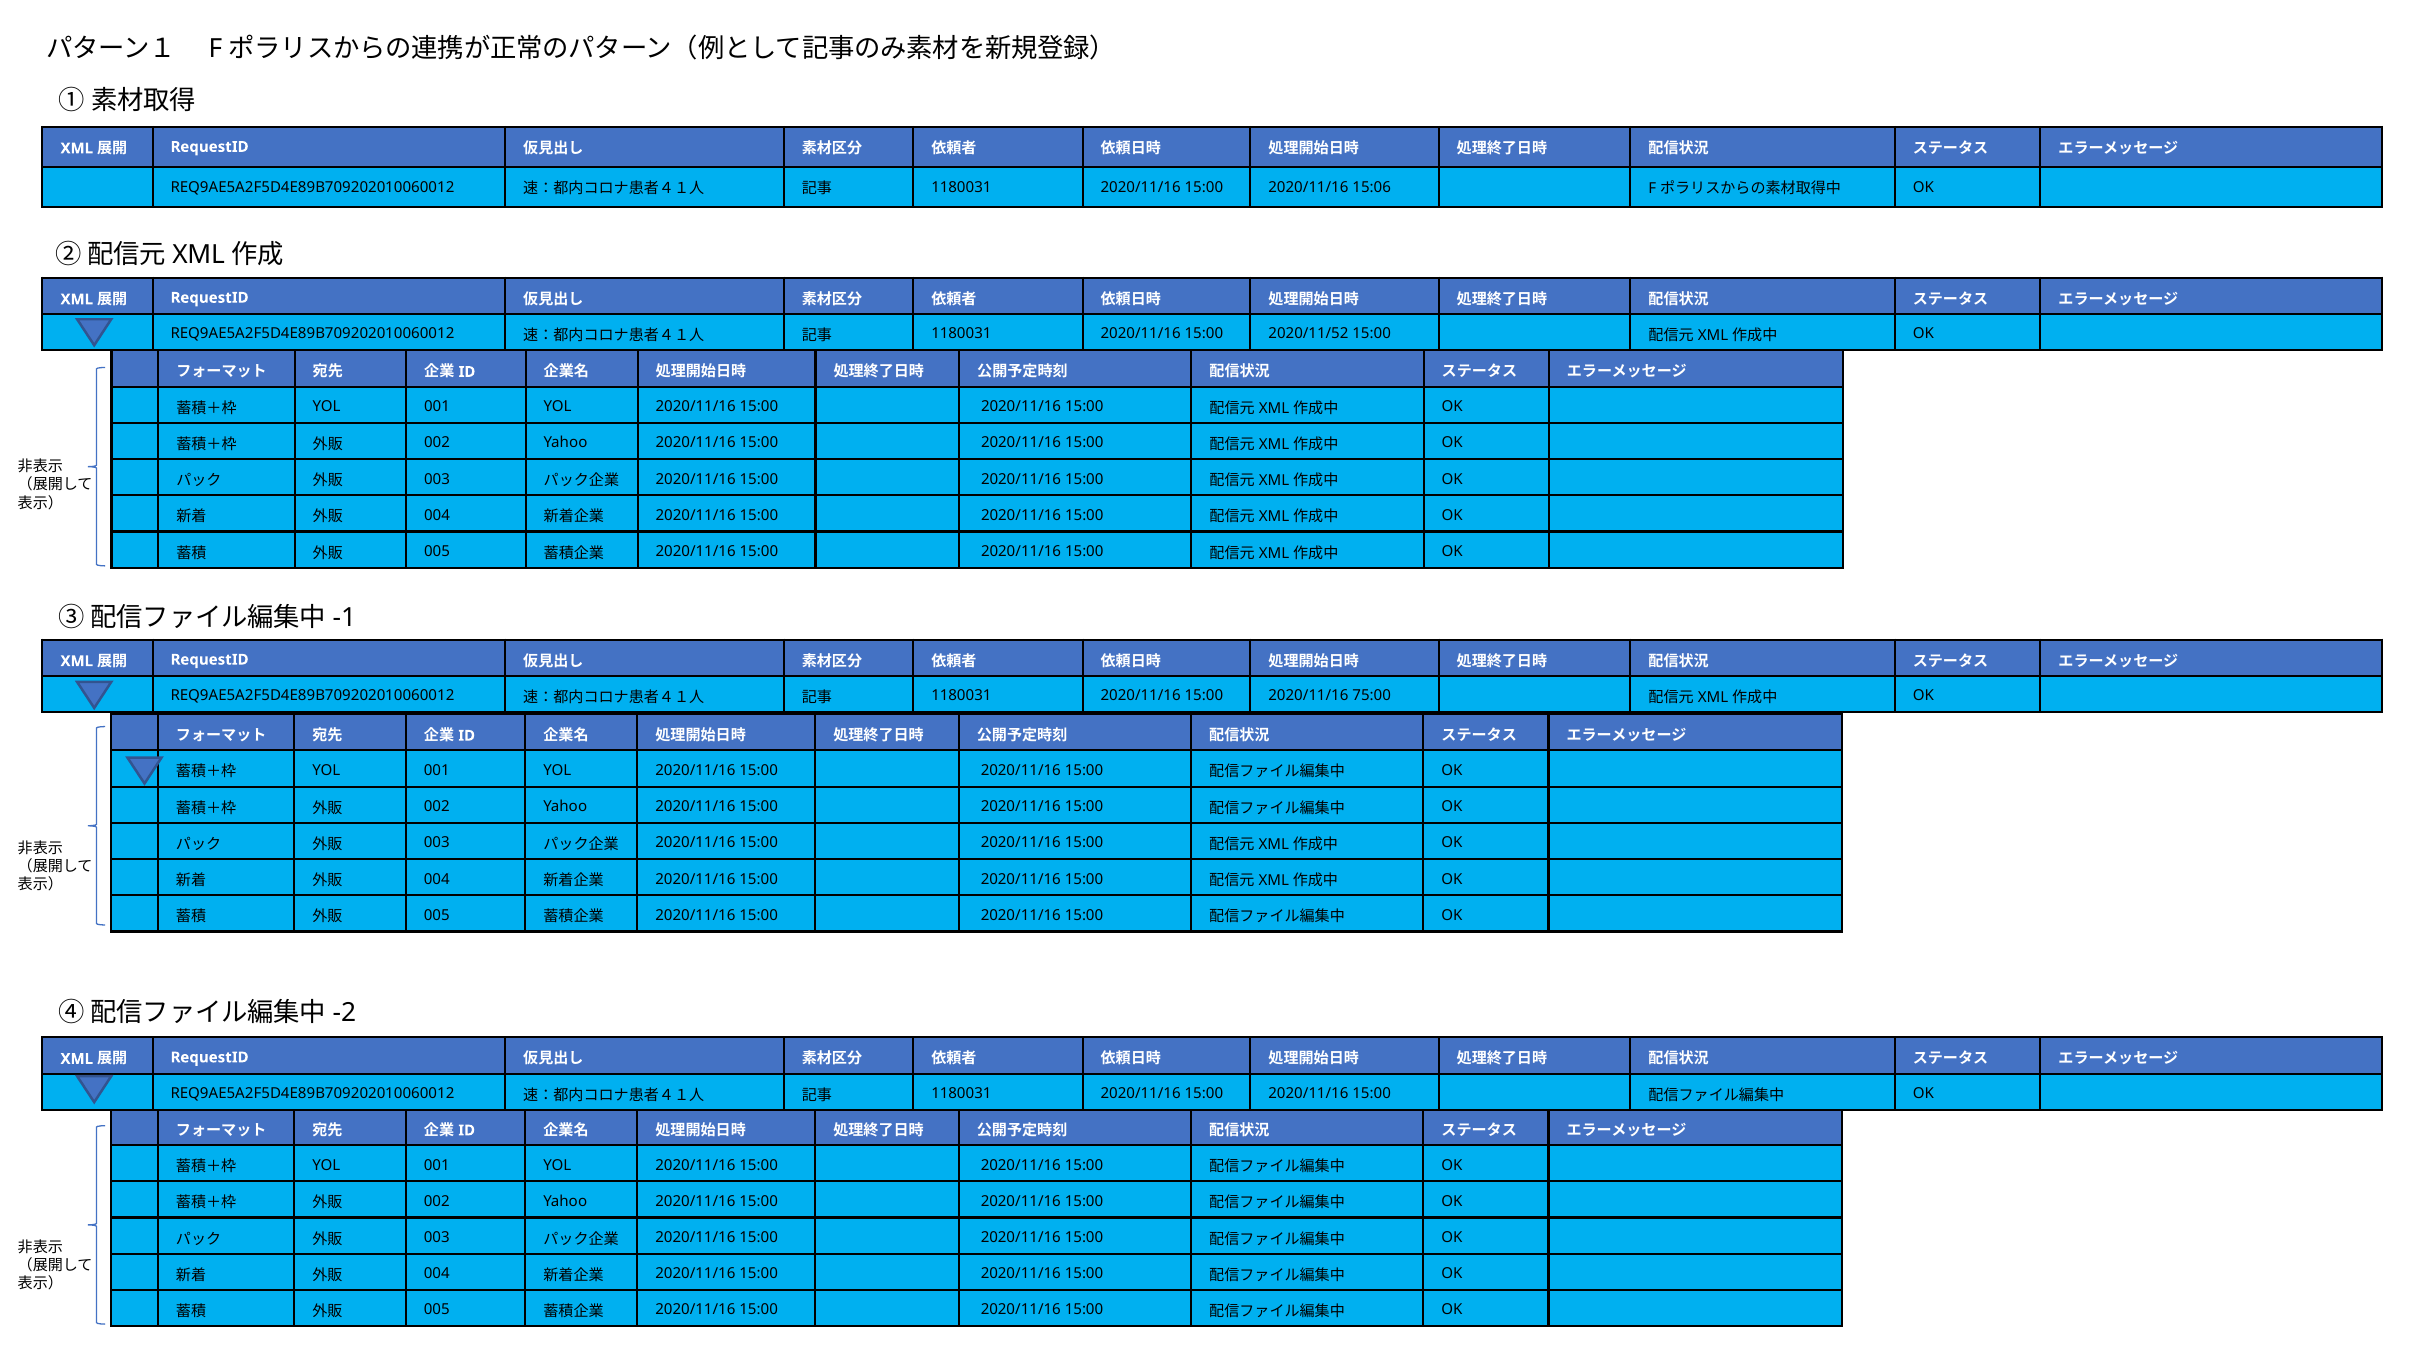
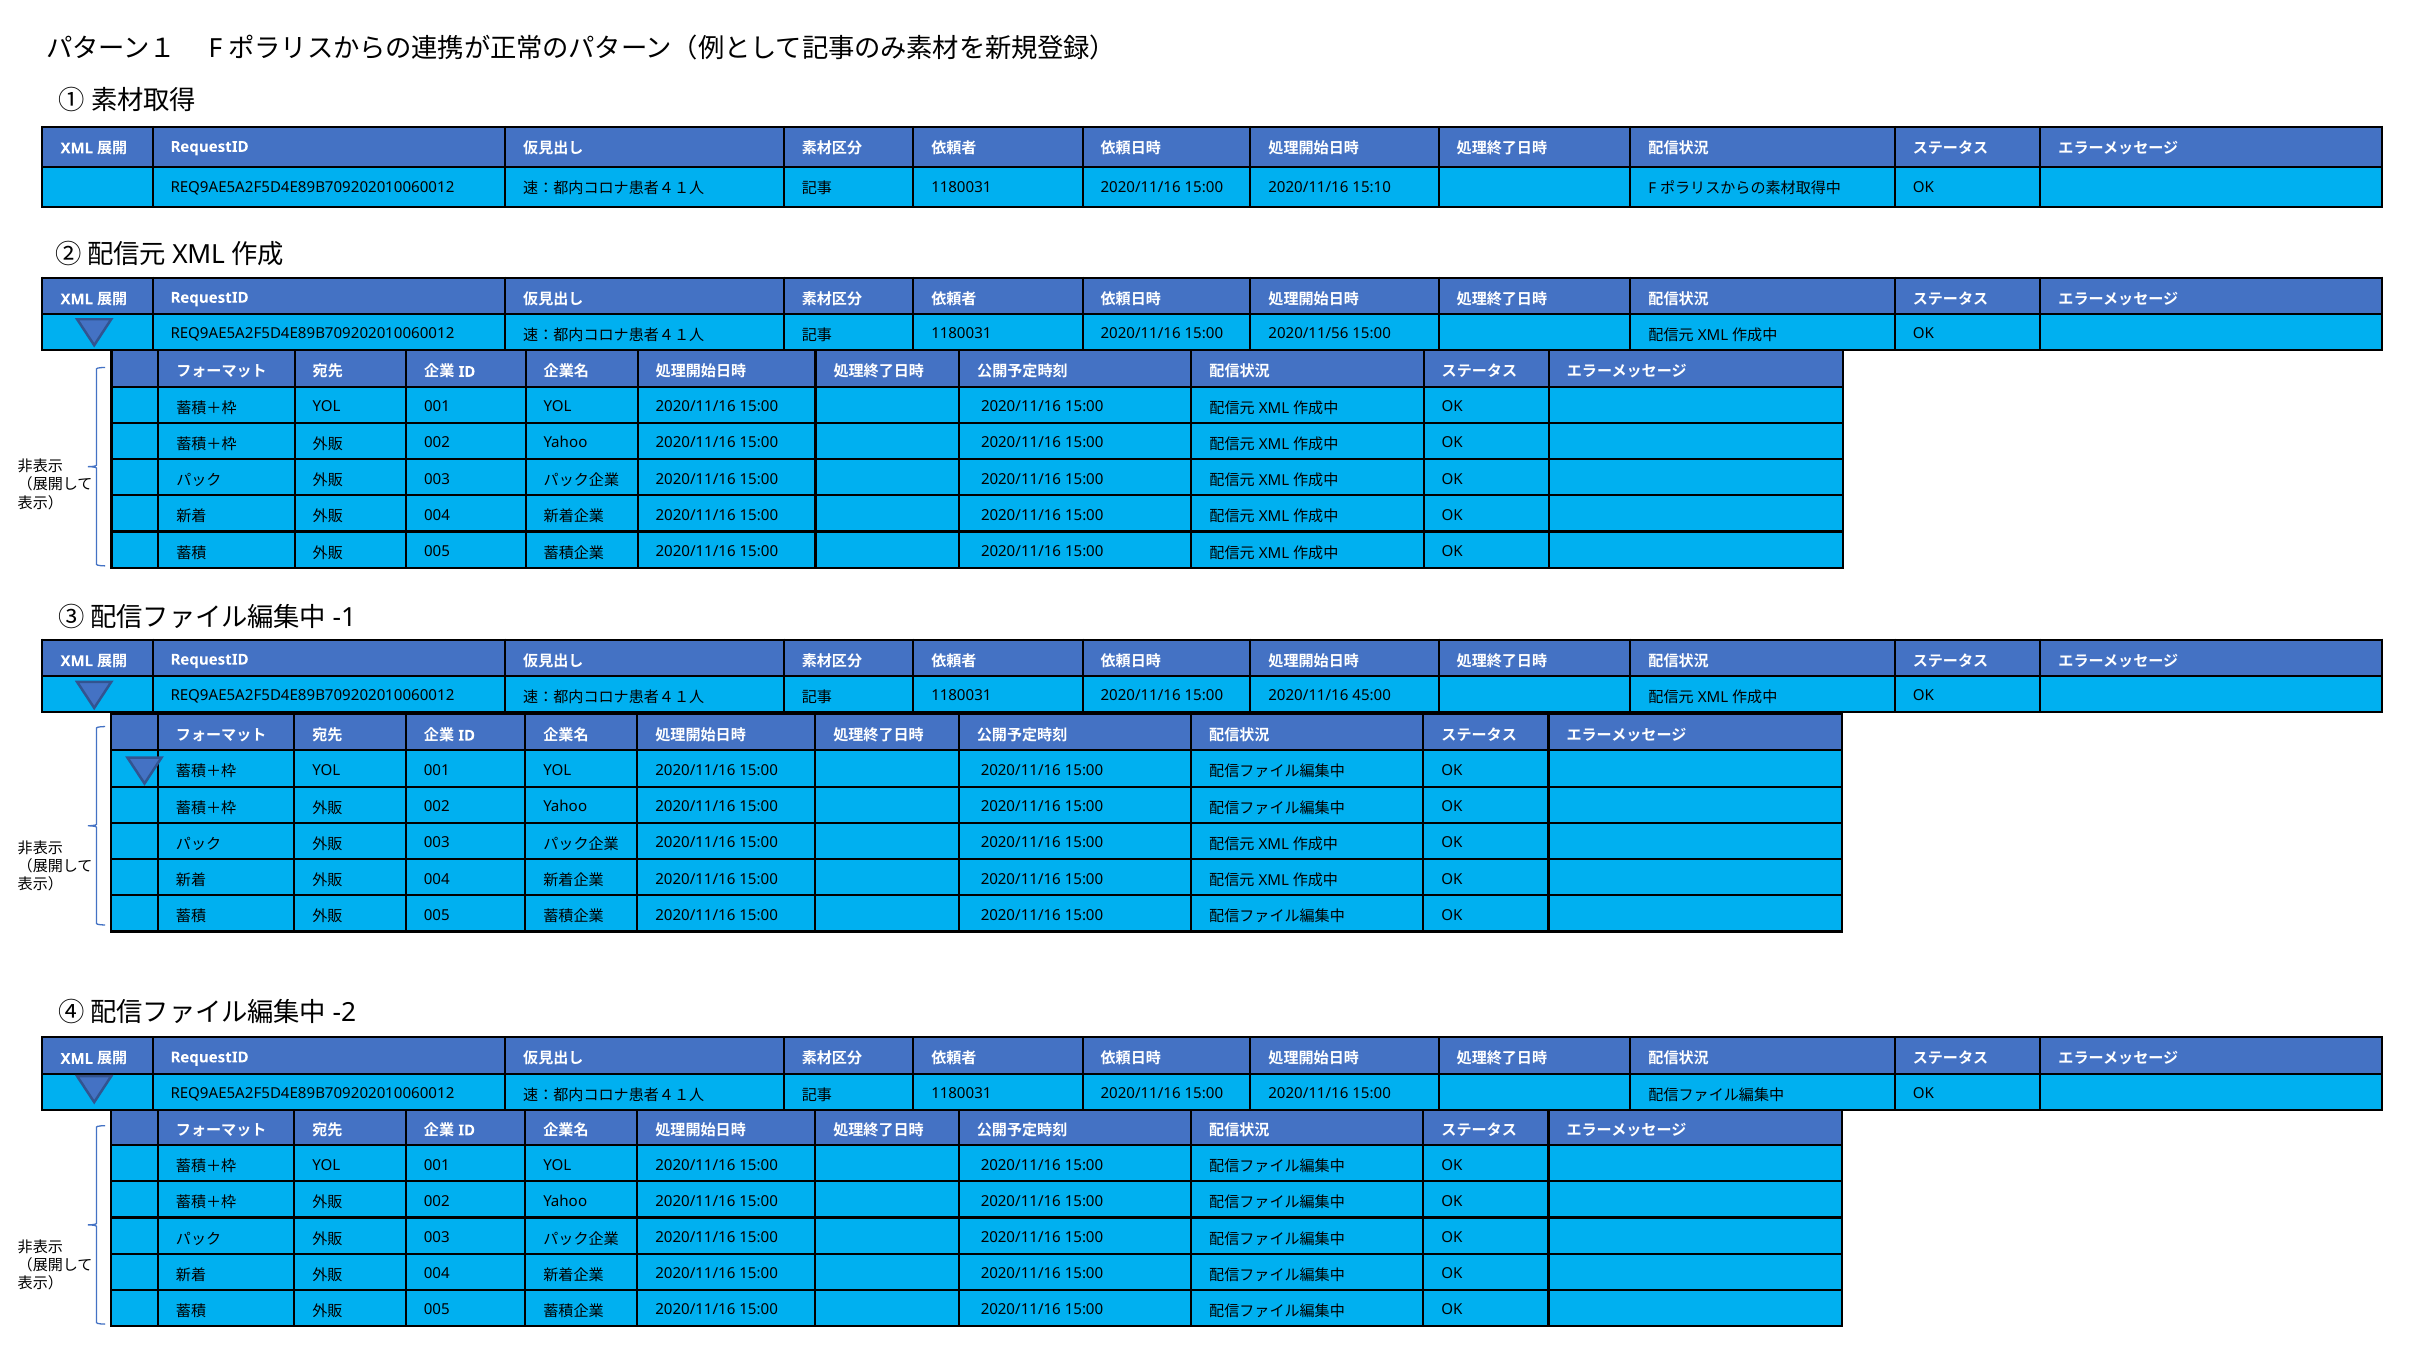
15:06: 15:06 -> 15:10 (1372, 187)
2020/11/52: 2020/11/52 -> 2020/11/56 (1308, 334)
75:00: 75:00 -> 45:00 (1372, 696)
